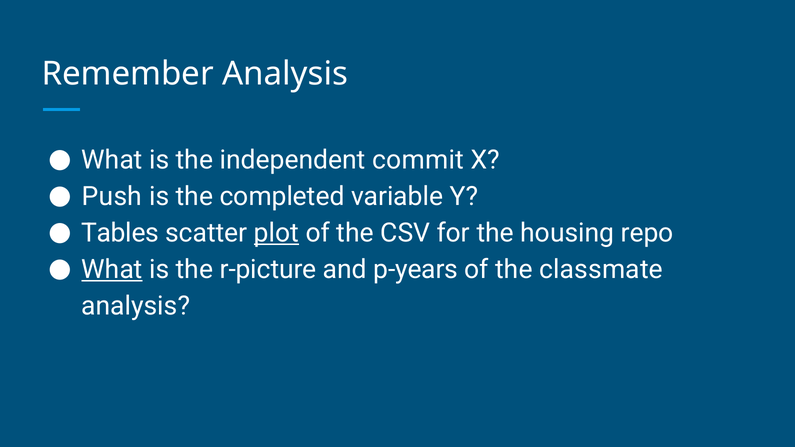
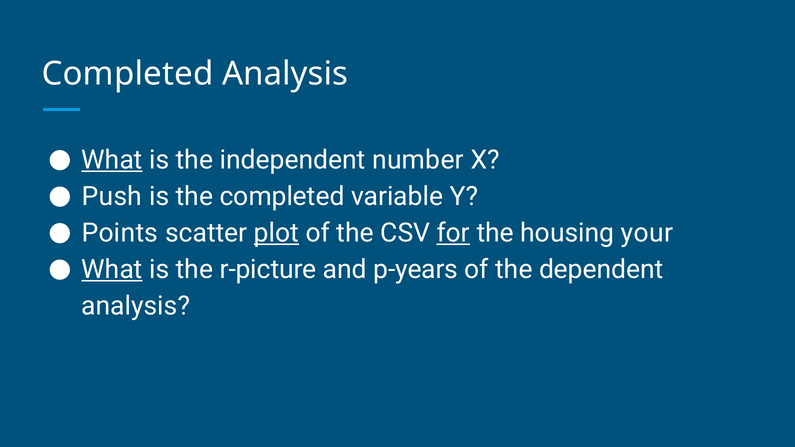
Remember: Remember -> Completed (128, 74)
What underline: none -> present (112, 160)
commit: commit -> number (418, 160)
Tables: Tables -> Points (120, 233)
for underline: none -> present (453, 233)
repo: repo -> your (647, 233)
classmate: classmate -> dependent (601, 270)
